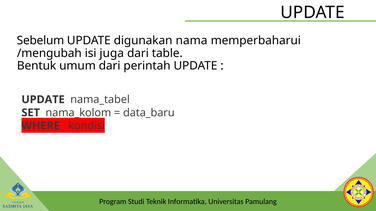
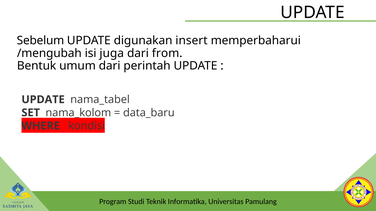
nama: nama -> insert (192, 41)
table: table -> from (167, 53)
